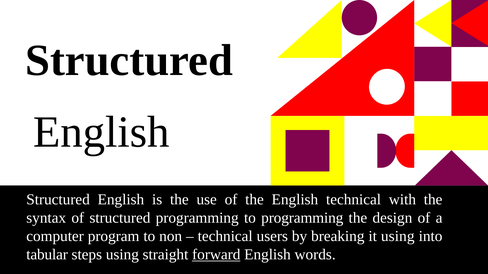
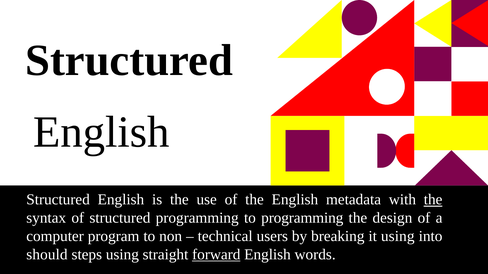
English technical: technical -> metadata (354, 200)
the underline: none -> present (433, 200)
tabular: tabular -> should (47, 255)
